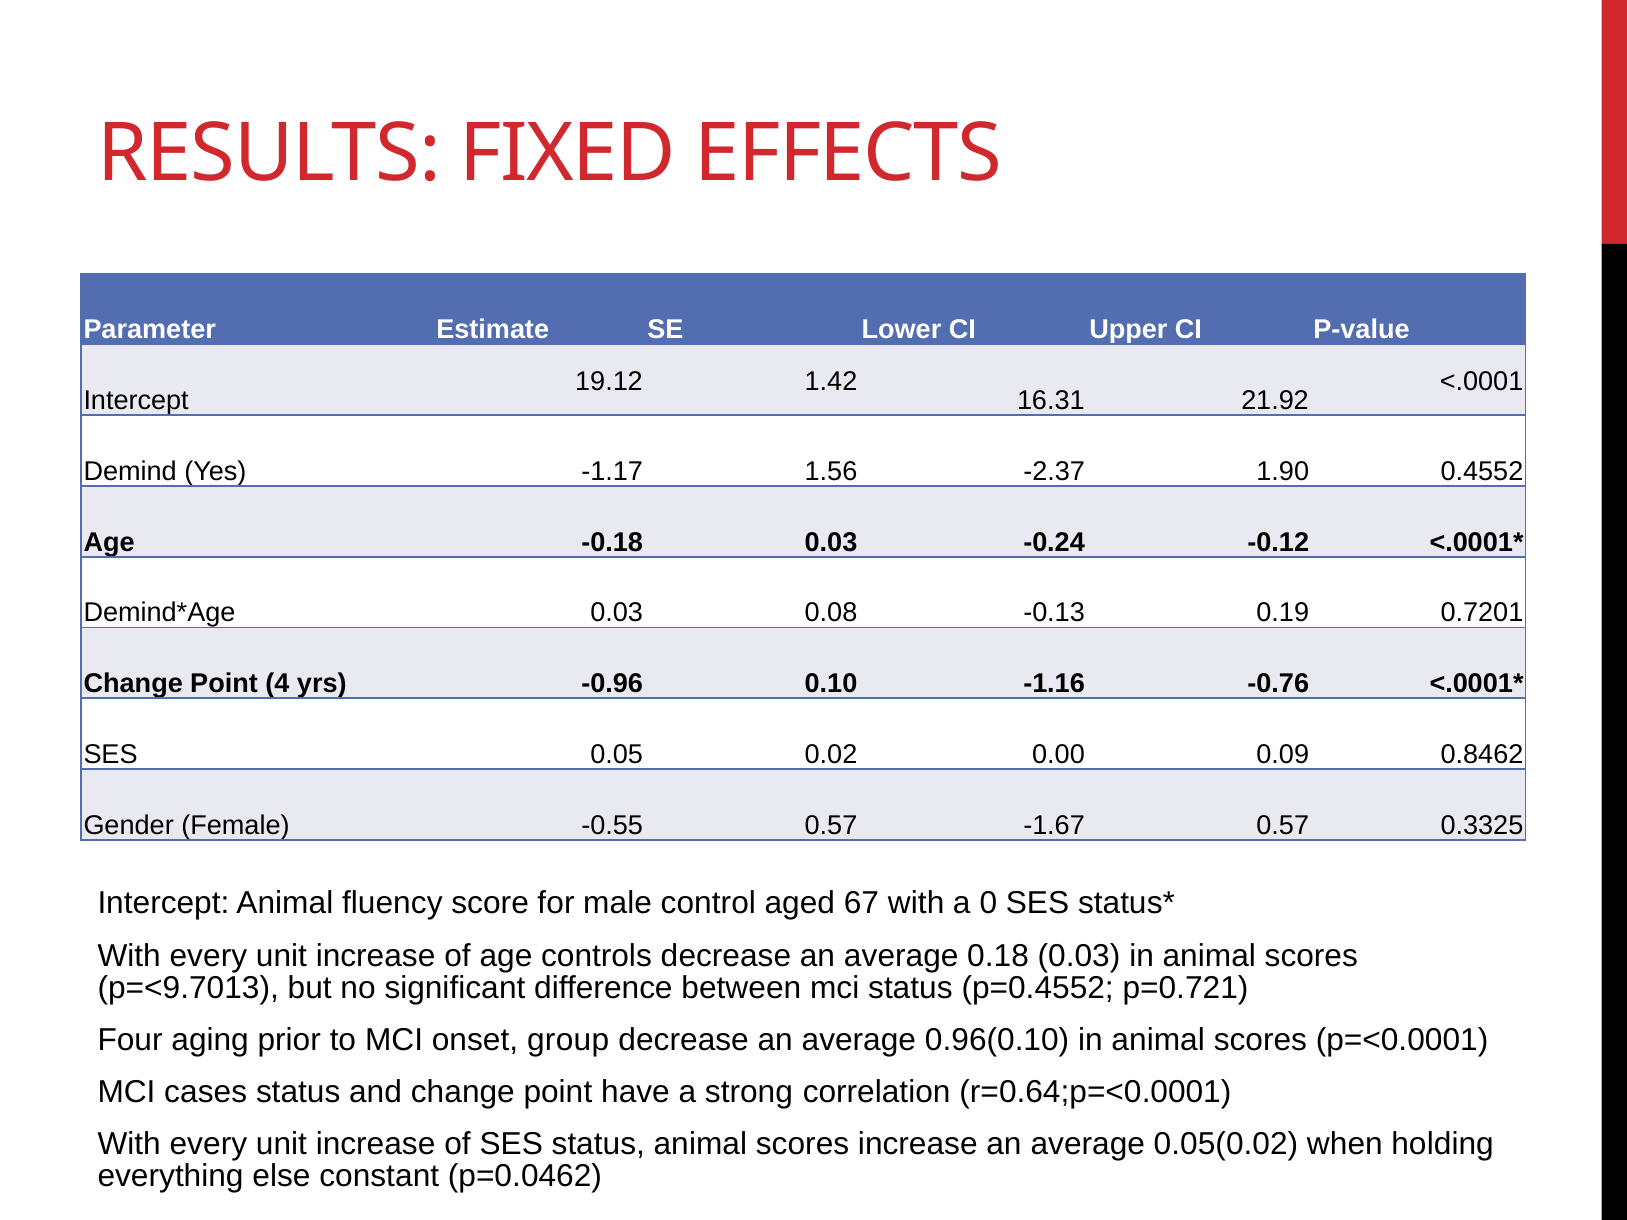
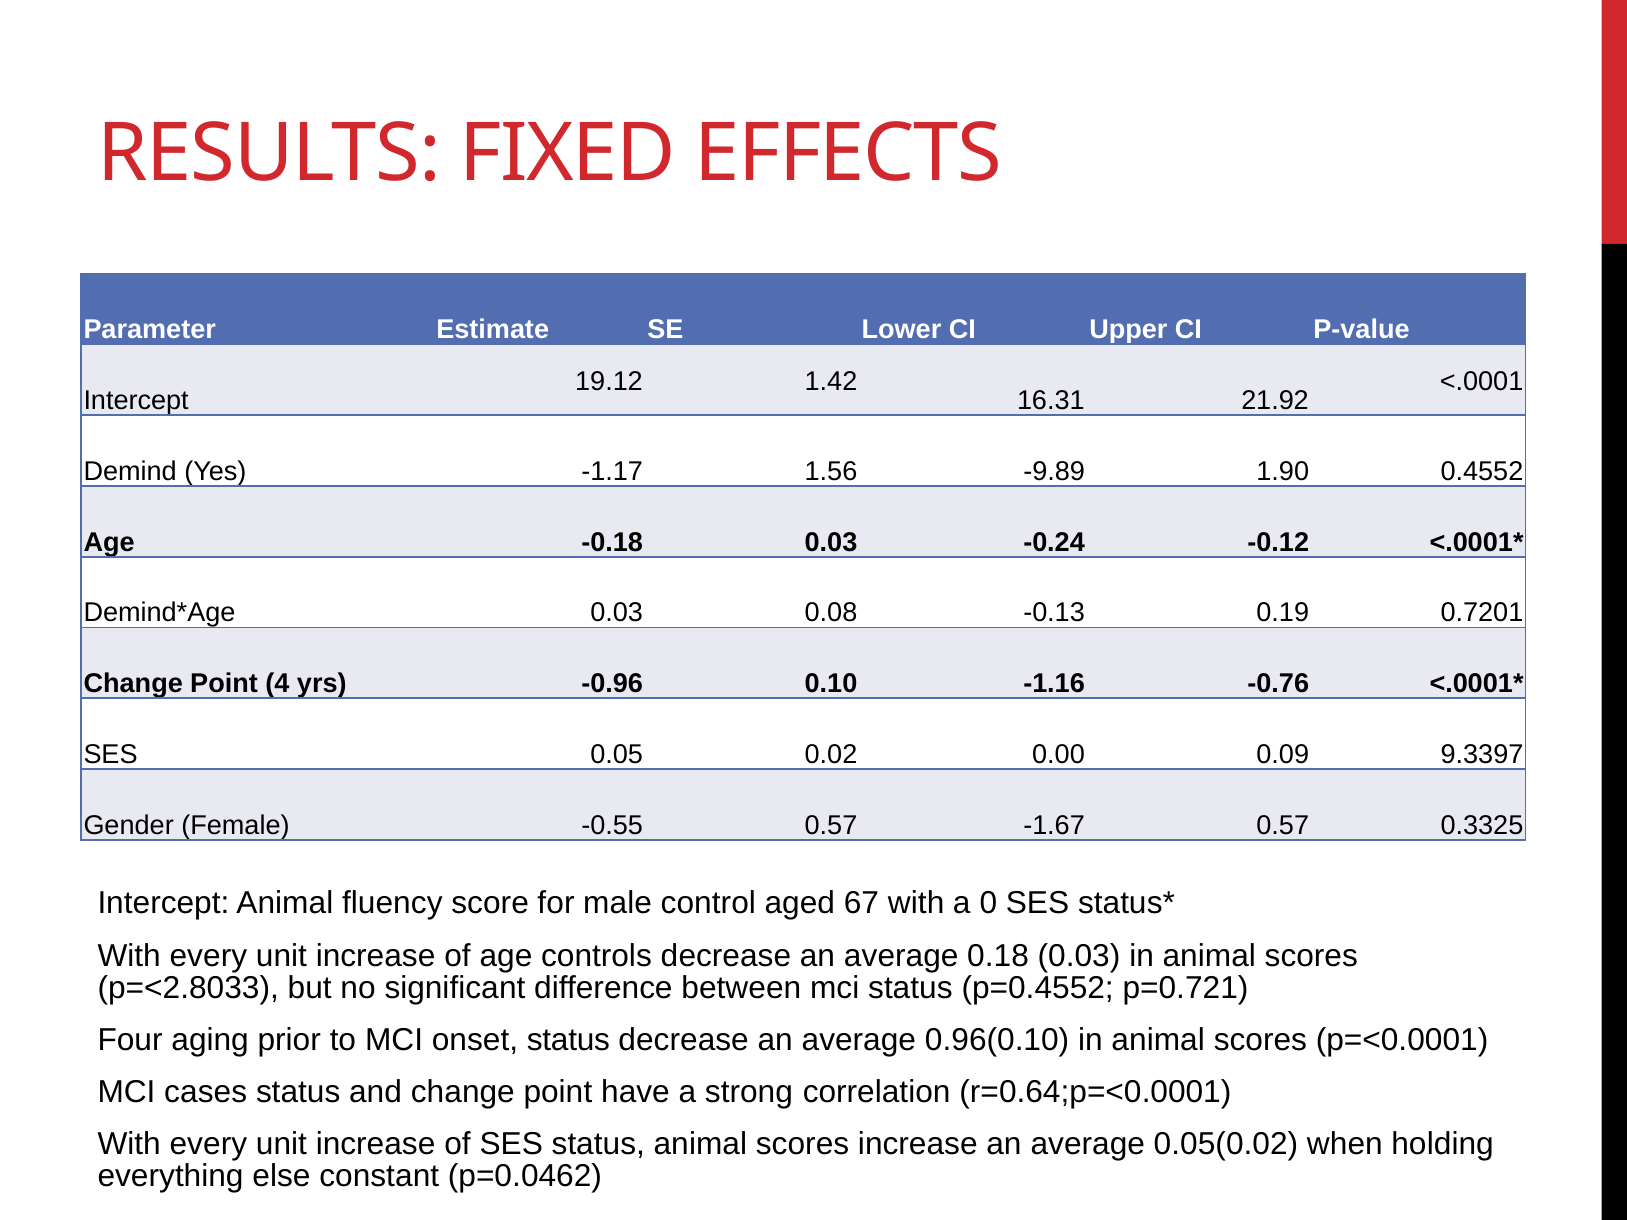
-2.37: -2.37 -> -9.89 (1054, 471)
0.8462: 0.8462 -> 9.3397 (1482, 755)
p=<9.7013: p=<9.7013 -> p=<2.8033 (188, 988)
onset group: group -> status (568, 1040)
